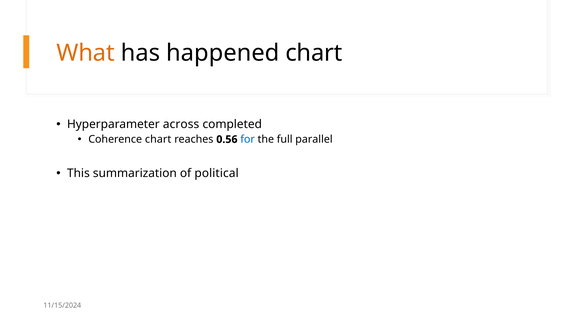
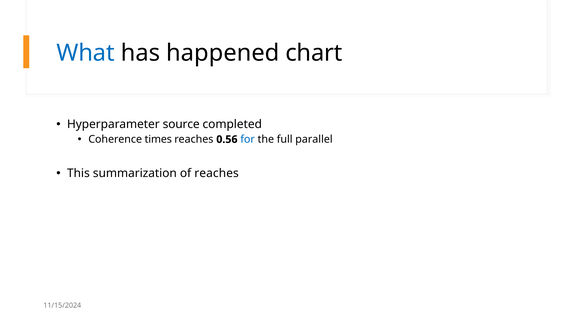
What colour: orange -> blue (86, 53)
across: across -> source (181, 124)
Coherence chart: chart -> times (158, 139)
of political: political -> reaches (217, 173)
